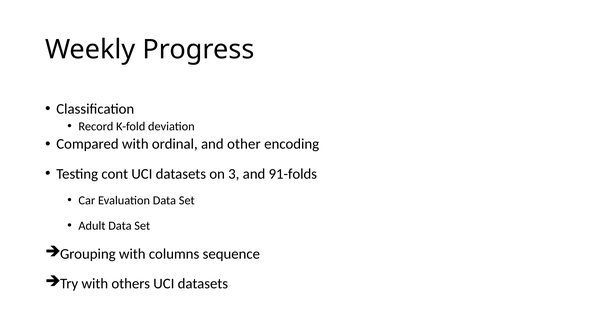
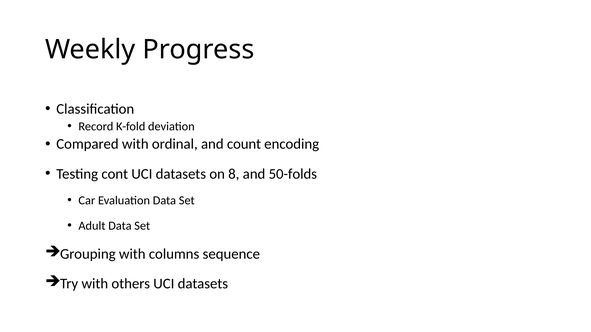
other: other -> count (244, 144)
3: 3 -> 8 (234, 174)
91-folds: 91-folds -> 50-folds (293, 174)
